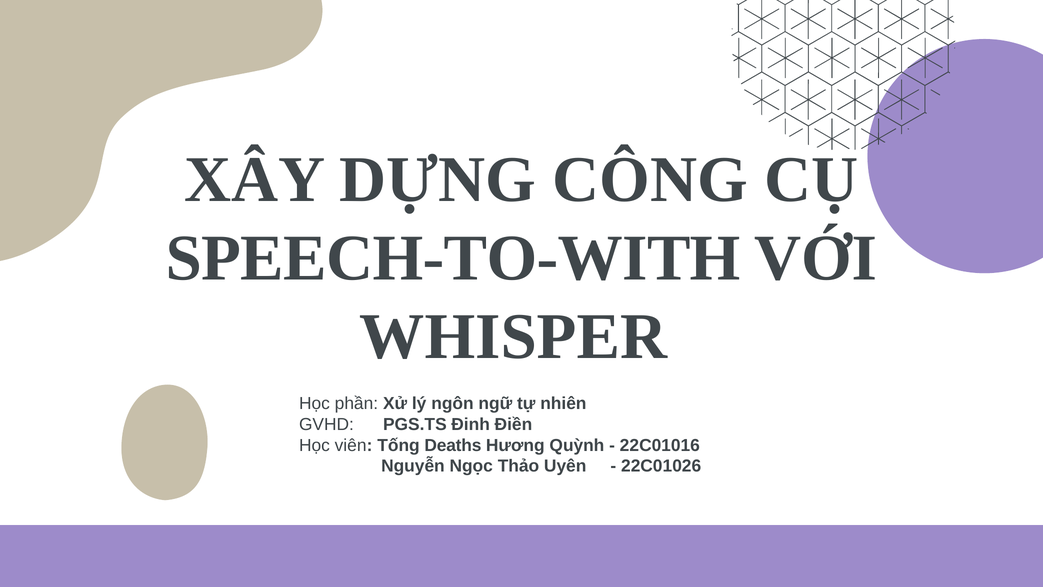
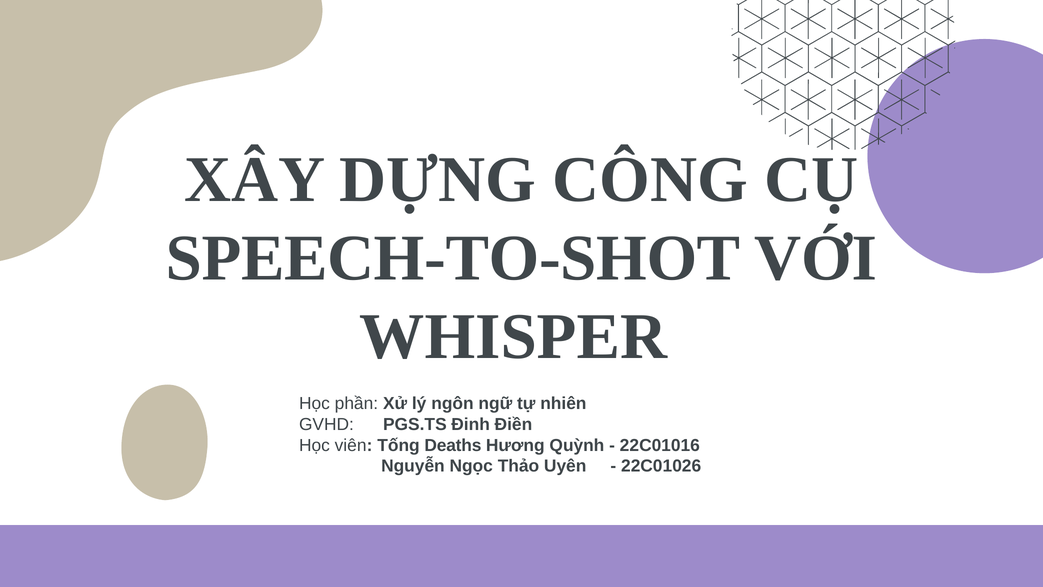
SPEECH-TO-WITH: SPEECH-TO-WITH -> SPEECH-TO-SHOT (453, 258)
